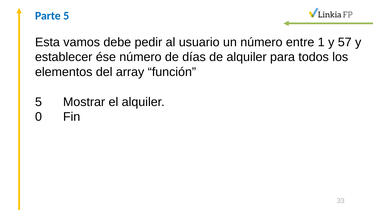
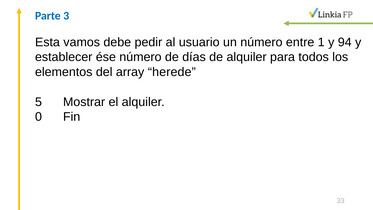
Parte 5: 5 -> 3 (66, 16)
57: 57 -> 94 (345, 42)
función: función -> herede (172, 72)
